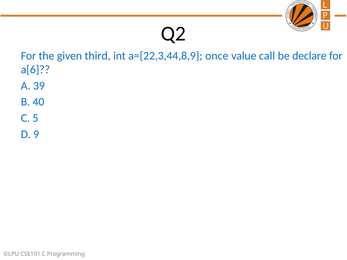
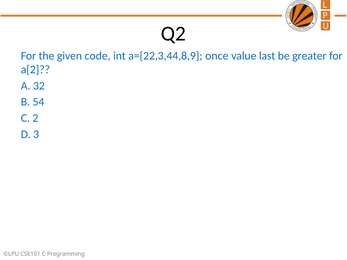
third: third -> code (98, 56)
call: call -> last (267, 56)
declare: declare -> greater (309, 56)
a[6: a[6 -> a[2 (35, 70)
39: 39 -> 32 (39, 86)
40: 40 -> 54 (38, 102)
5: 5 -> 2 (35, 118)
9: 9 -> 3 (36, 134)
